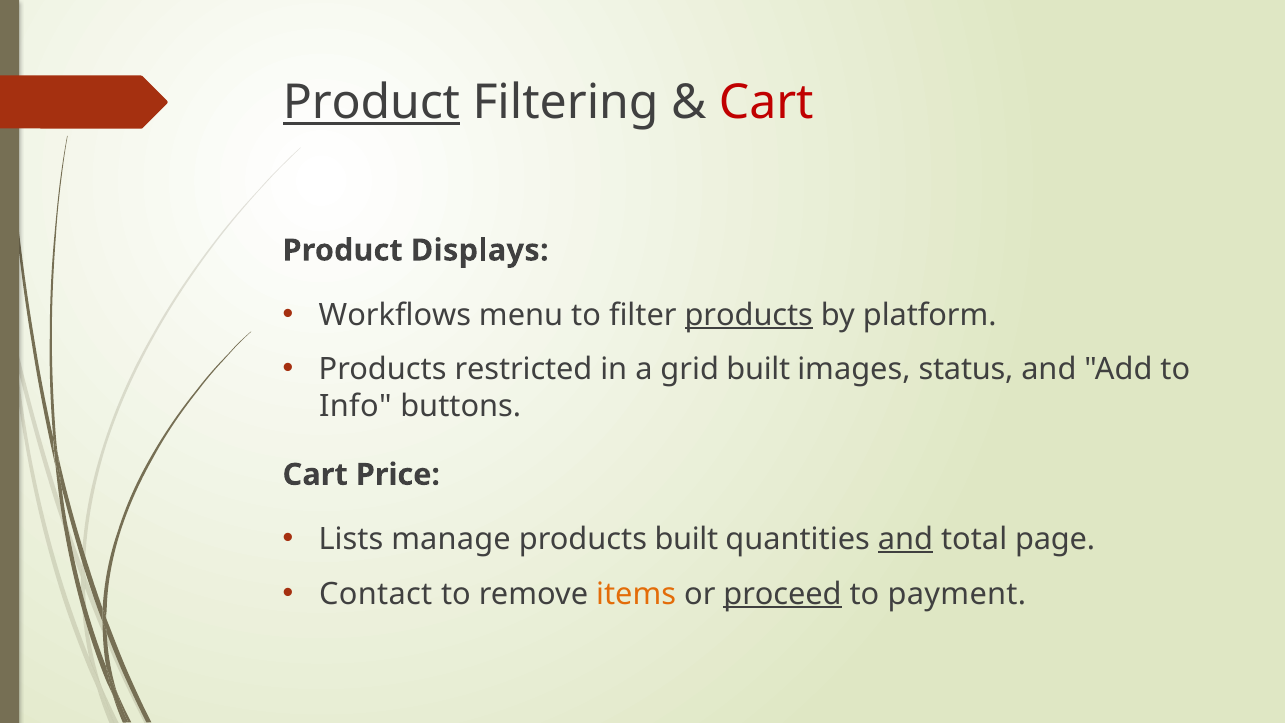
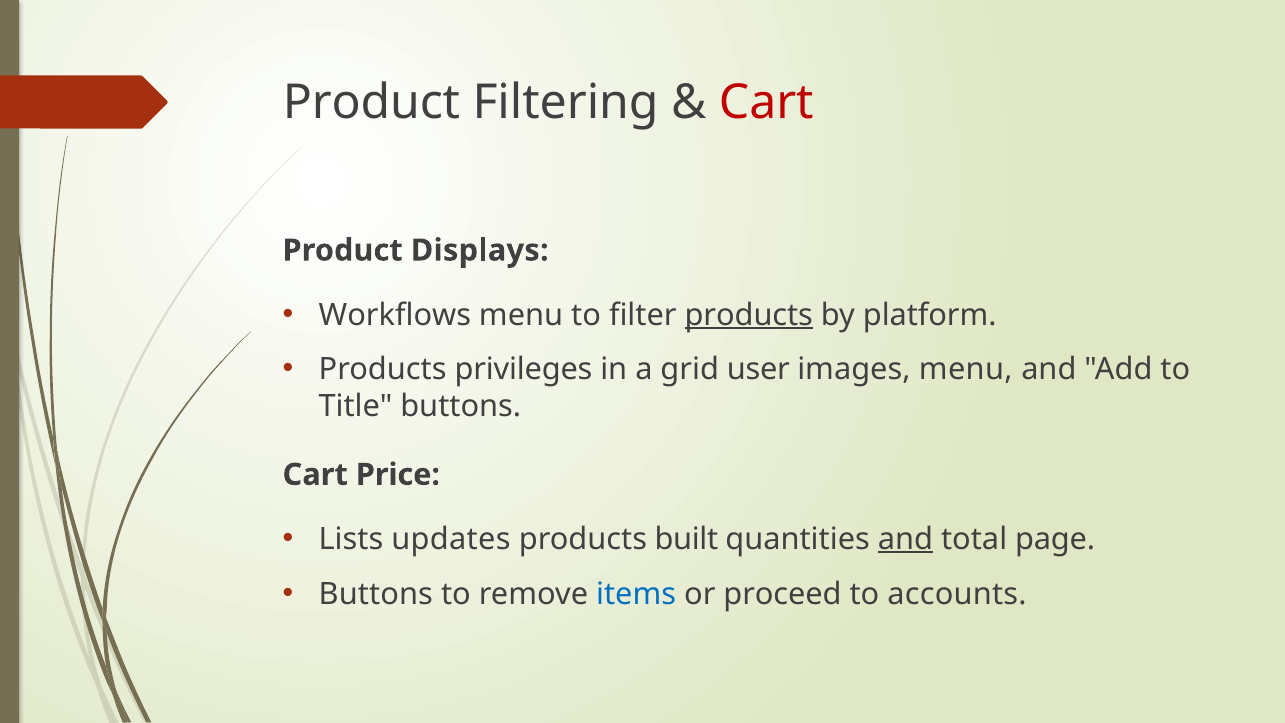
Product underline: present -> none (372, 103)
restricted: restricted -> privileges (524, 369)
grid built: built -> user (758, 369)
images status: status -> menu (966, 369)
Info: Info -> Title (356, 406)
manage: manage -> updates (451, 539)
Contact: Contact -> Buttons (376, 594)
items colour: orange -> blue (636, 594)
proceed underline: present -> none (783, 594)
payment: payment -> accounts (957, 594)
